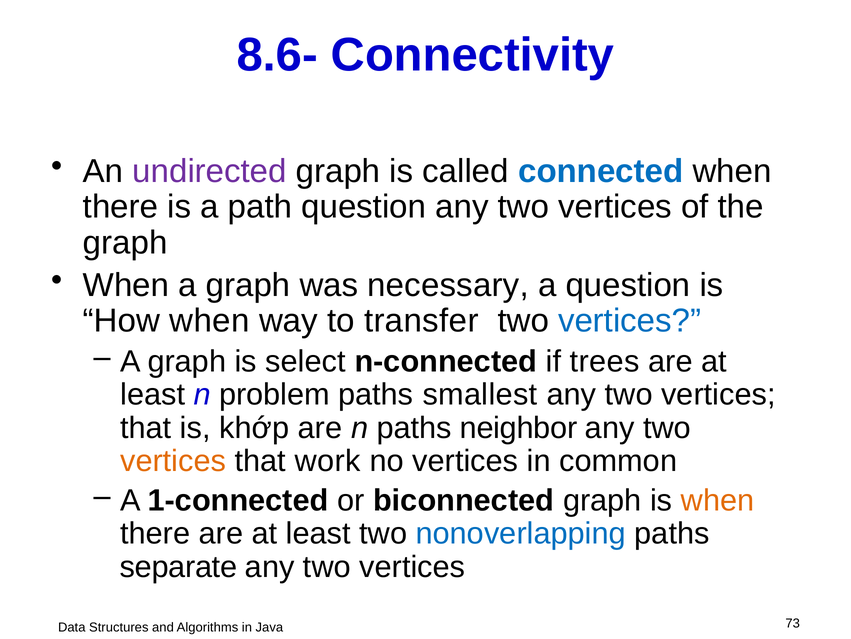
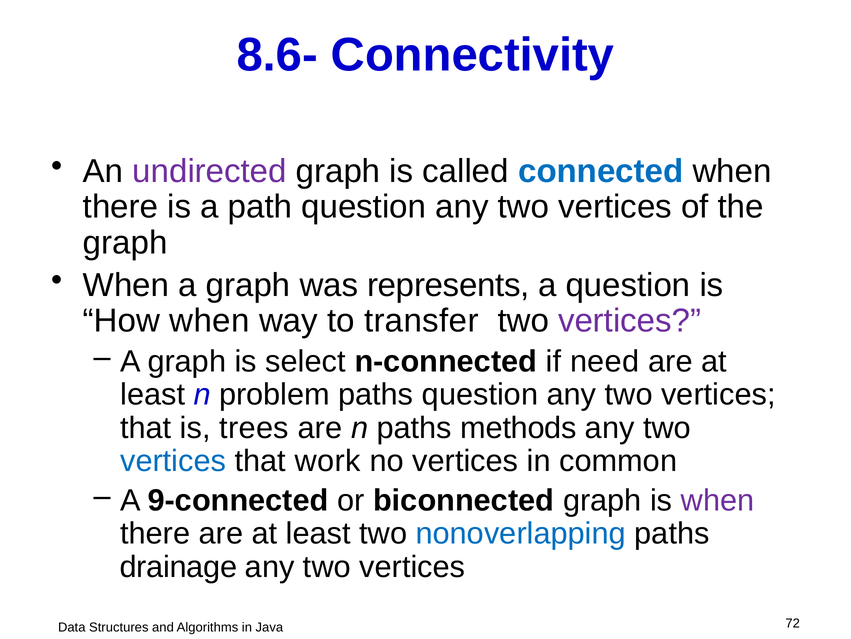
necessary: necessary -> represents (448, 285)
vertices colour: blue -> purple (630, 320)
trees: trees -> need (605, 361)
paths smallest: smallest -> question (480, 394)
khớp: khớp -> trees (254, 427)
neighbor: neighbor -> methods (519, 427)
vertices colour: orange -> blue (173, 461)
1-connected: 1-connected -> 9-connected (238, 500)
when colour: orange -> purple (718, 500)
separate: separate -> drainage (178, 566)
73: 73 -> 72 (793, 623)
